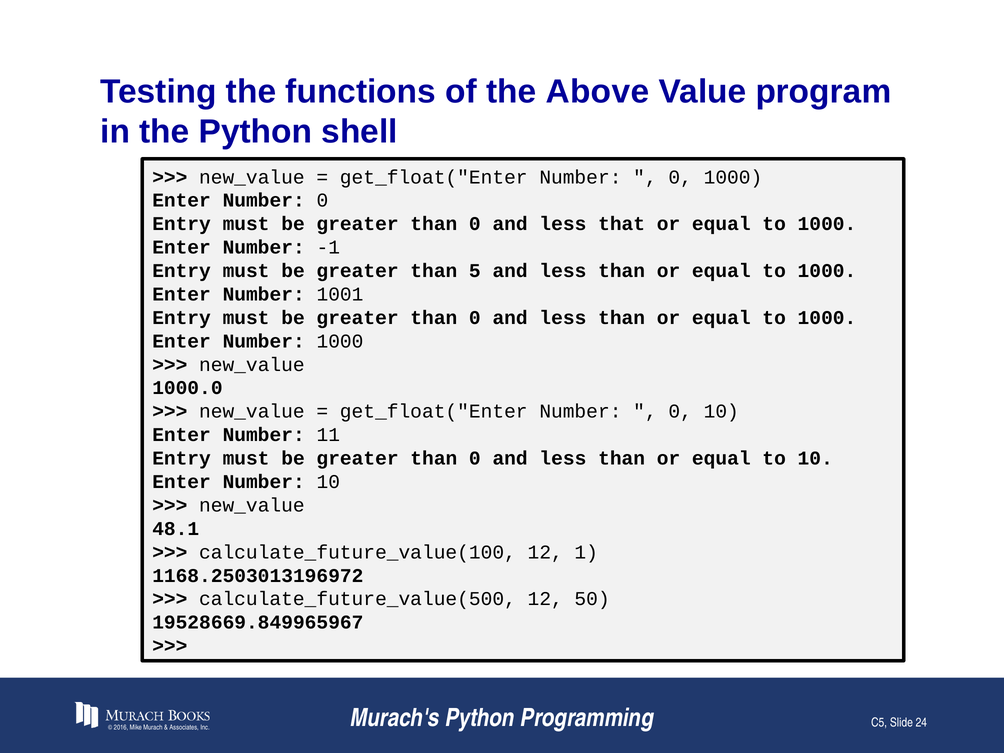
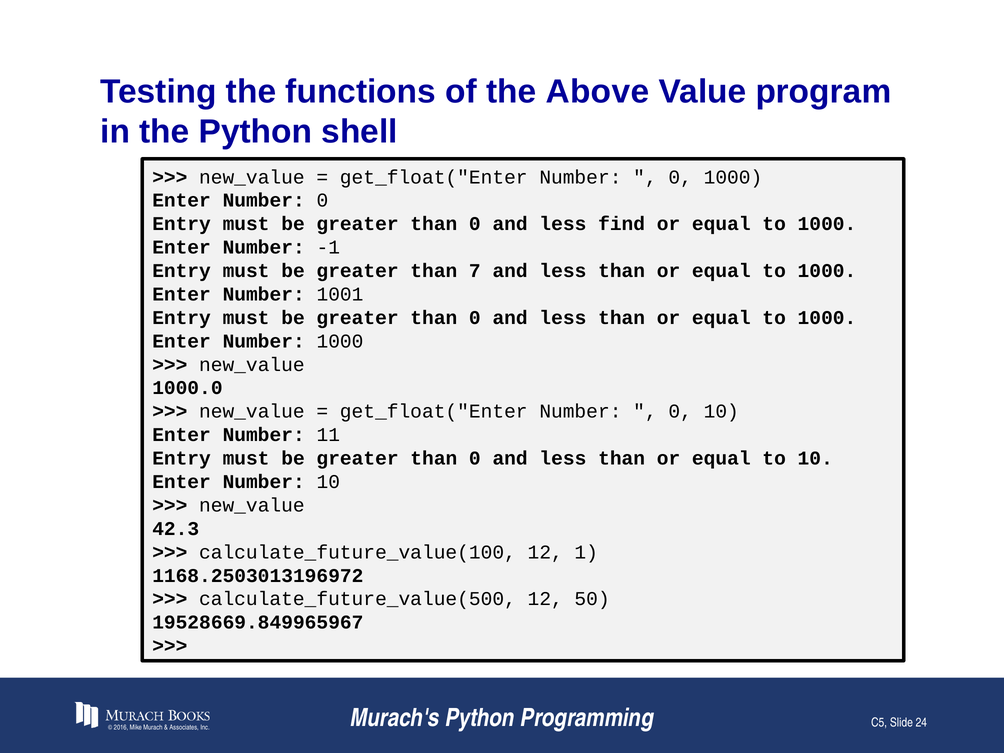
that: that -> find (622, 224)
5: 5 -> 7 (475, 271)
48.1: 48.1 -> 42.3 (176, 529)
